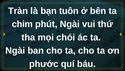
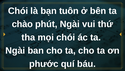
Tràn: Tràn -> Chói (18, 11)
chim: chim -> chào (22, 24)
